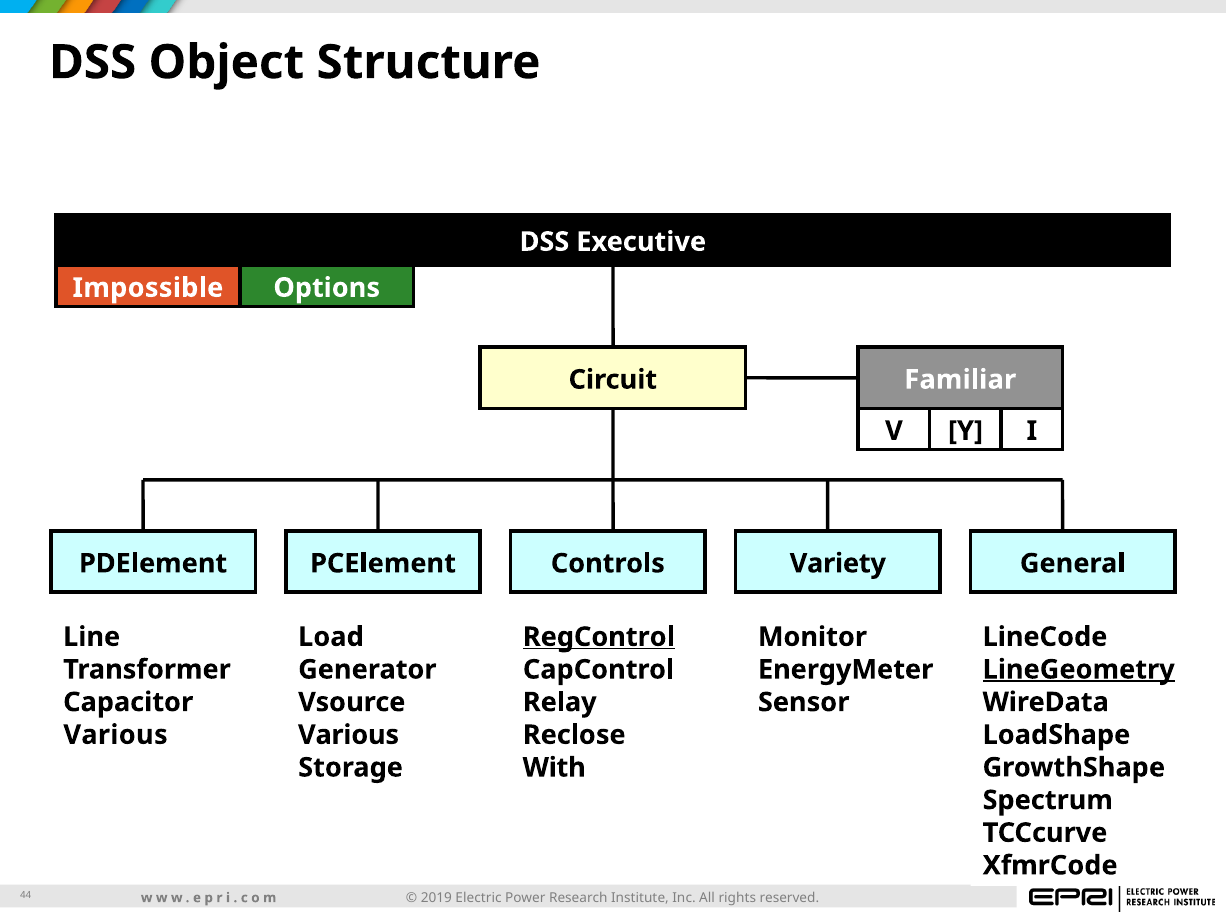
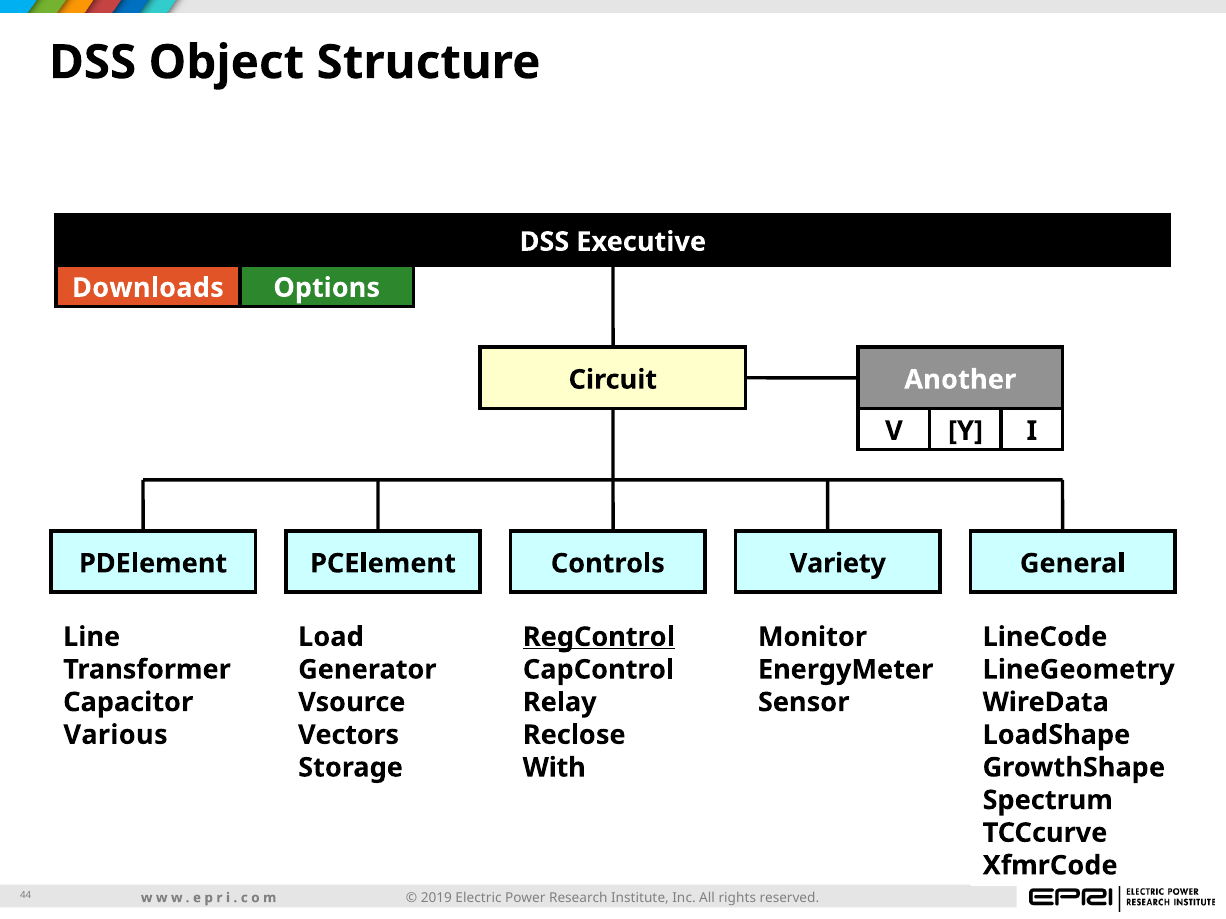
Impossible: Impossible -> Downloads (148, 288)
Familiar: Familiar -> Another (960, 380)
LineGeometry underline: present -> none (1079, 670)
Various: Various -> Vectors (349, 735)
